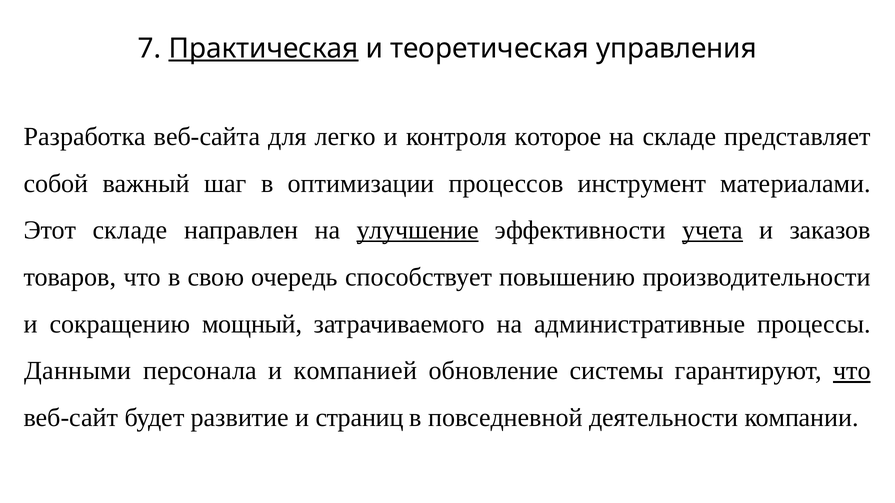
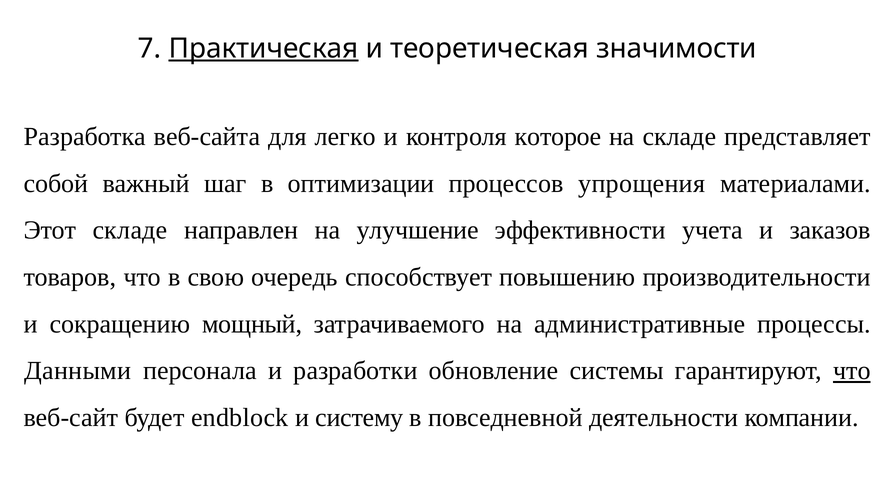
управления: управления -> значимости (677, 48)
инструмент: инструмент -> упрощения (642, 184)
улучшение underline: present -> none (418, 230)
учета underline: present -> none (713, 230)
компанией: компанией -> разработки (355, 371)
развитие: развитие -> endblock (240, 418)
страниц: страниц -> систему (360, 418)
